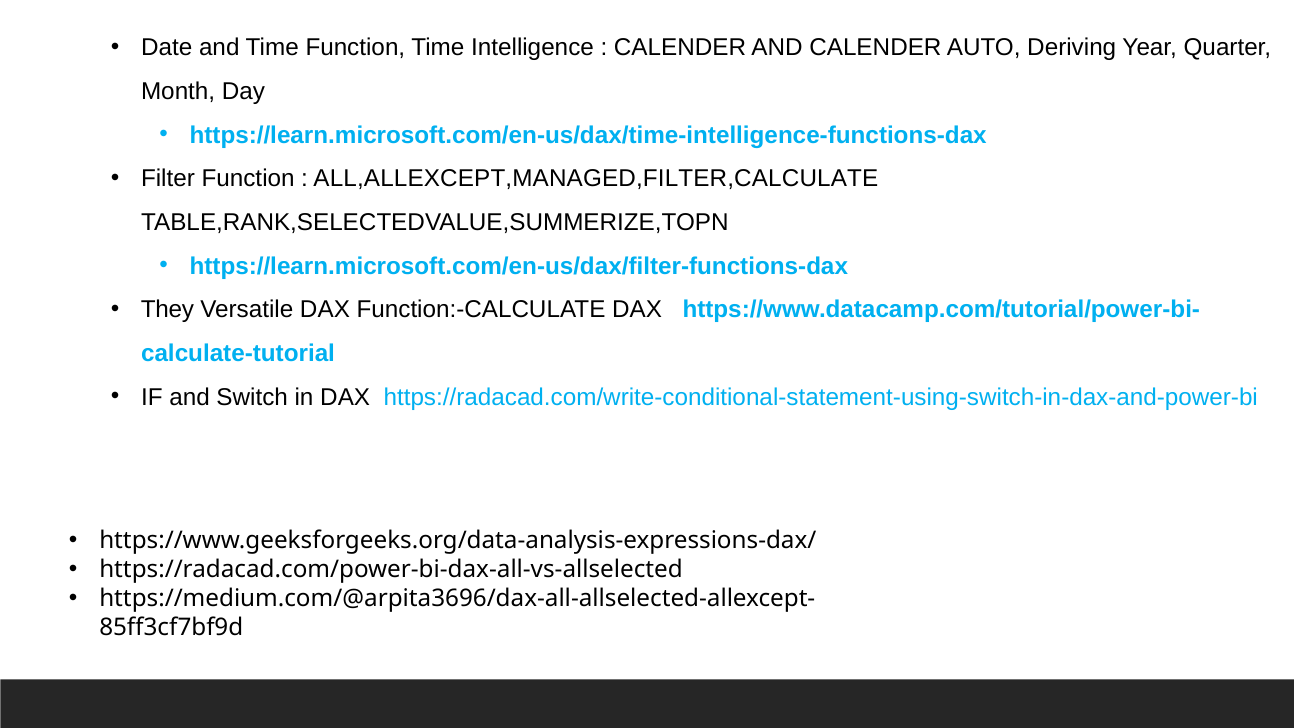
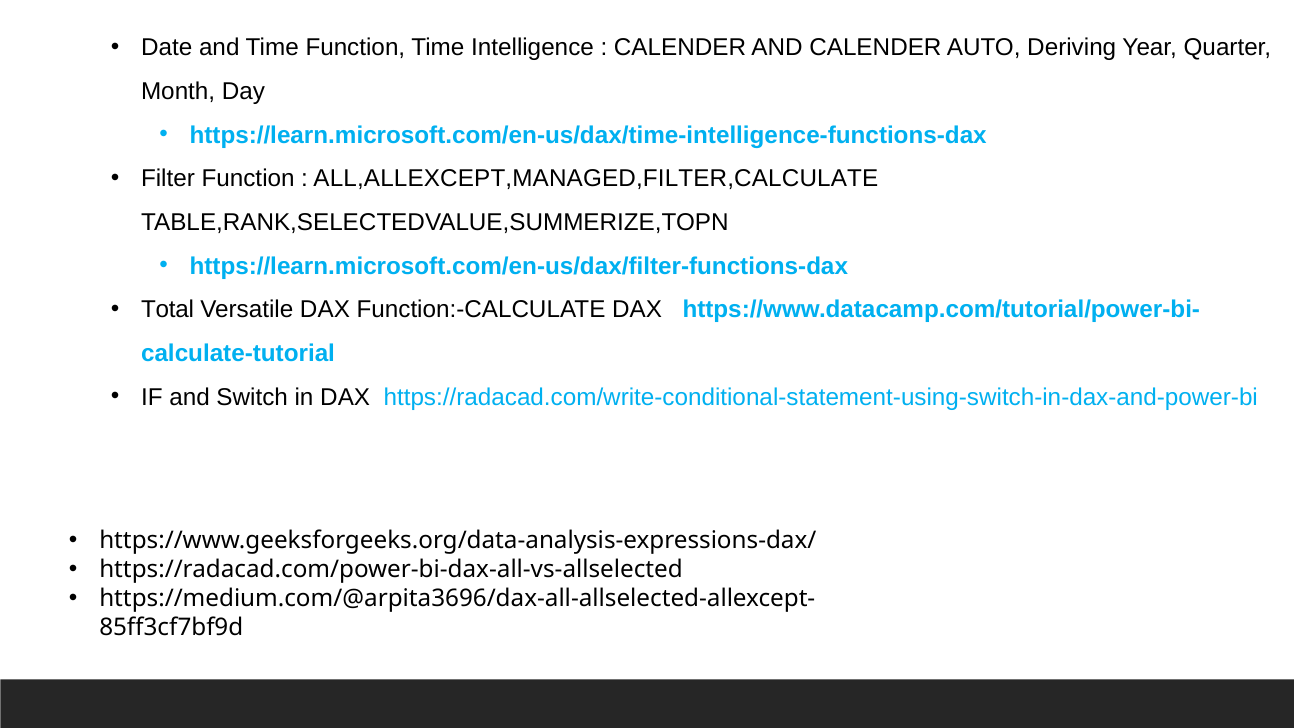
They: They -> Total (168, 310)
